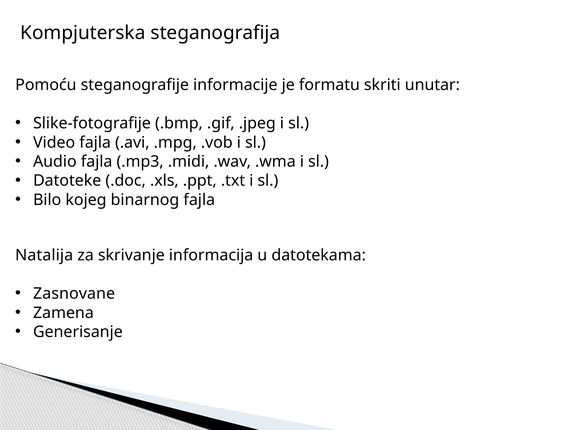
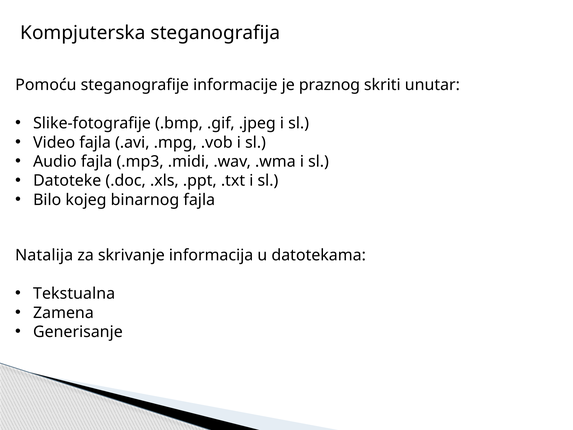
formatu: formatu -> praznog (329, 85)
Zasnovane: Zasnovane -> Tekstualna (74, 293)
